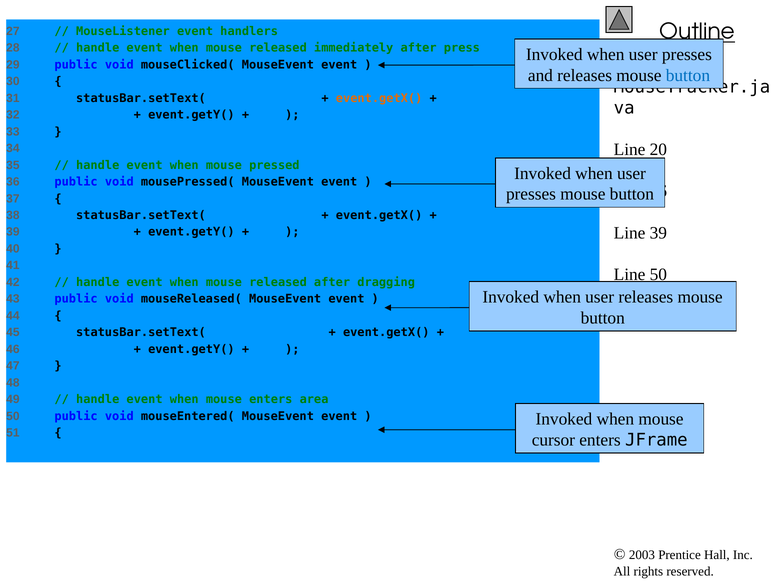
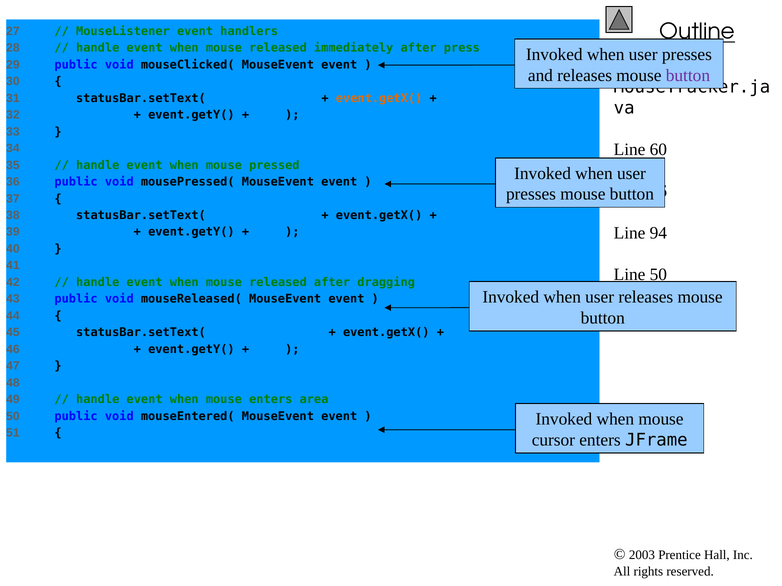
button colour: blue -> purple (688, 75)
20: 20 -> 60 (658, 150)
Line 39: 39 -> 94 (658, 233)
